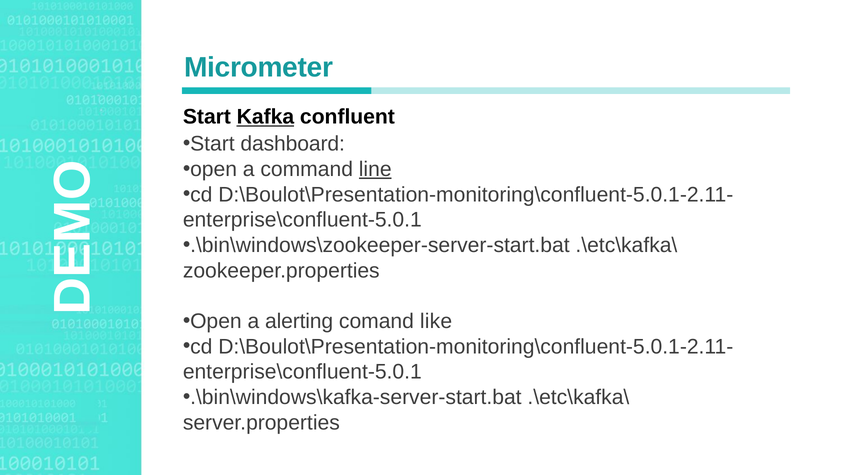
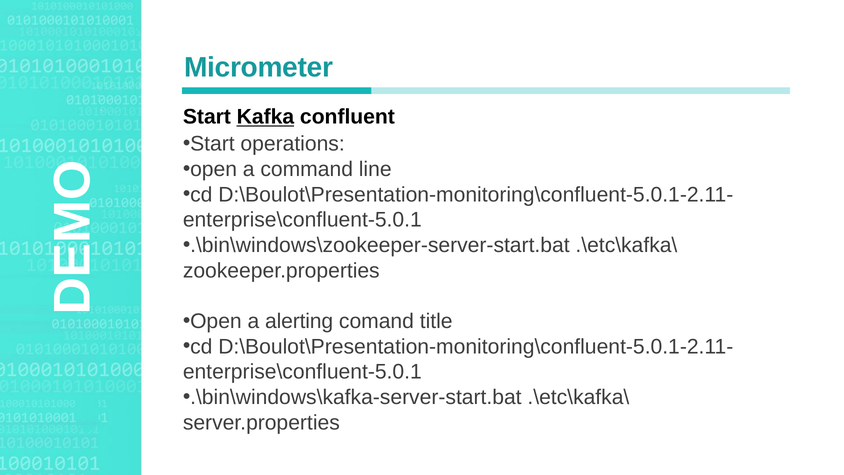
dashboard: dashboard -> operations (293, 144)
line underline: present -> none (375, 169)
like: like -> title (436, 321)
